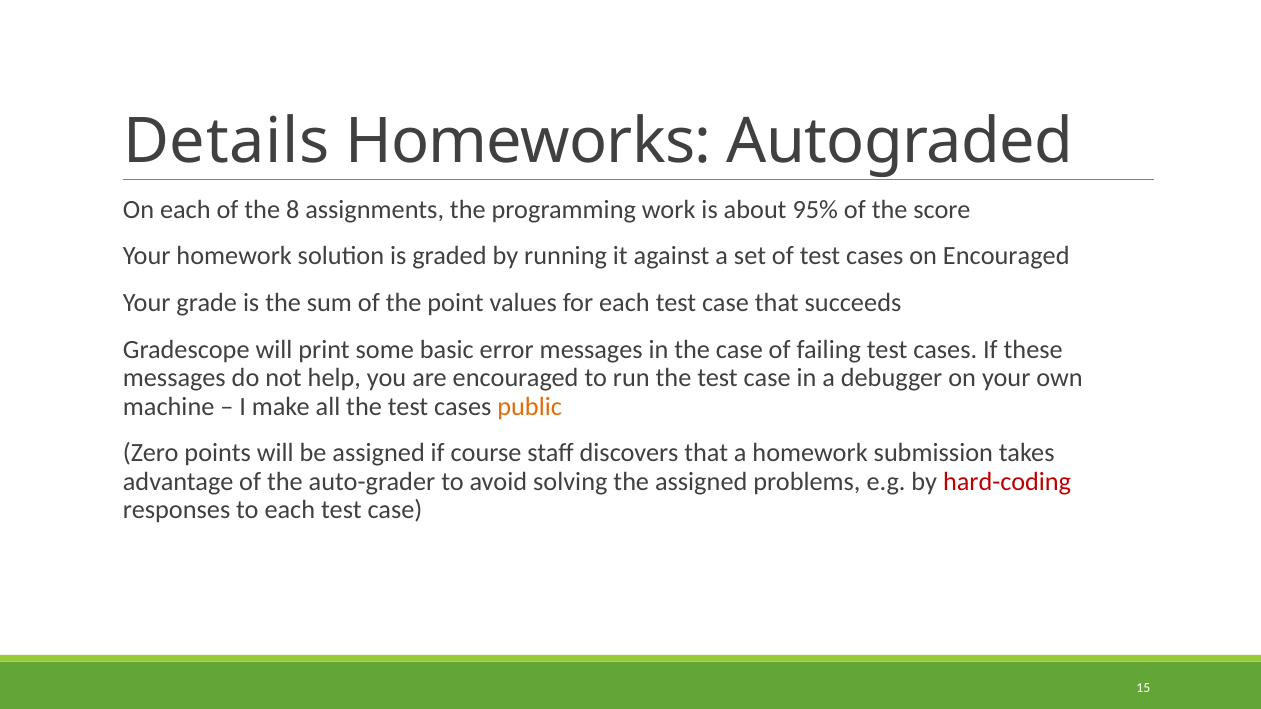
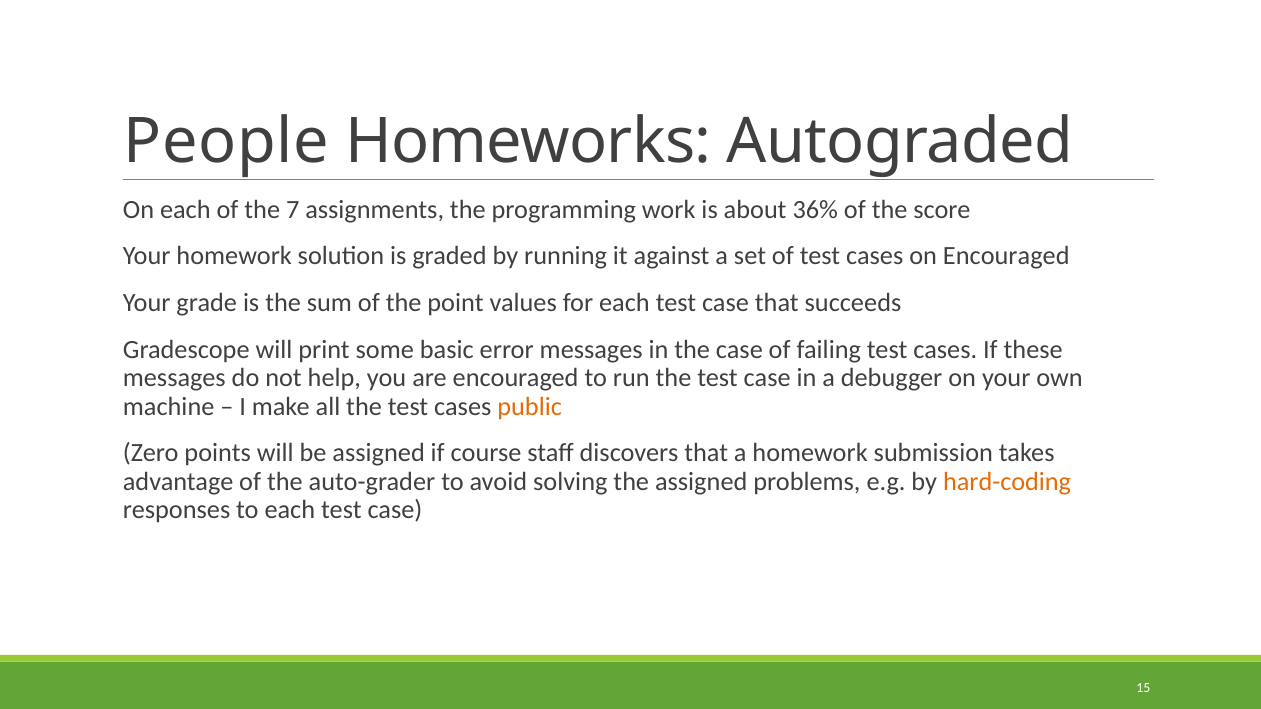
Details: Details -> People (226, 141)
8: 8 -> 7 (293, 210)
95%: 95% -> 36% (815, 210)
hard-coding colour: red -> orange (1007, 482)
